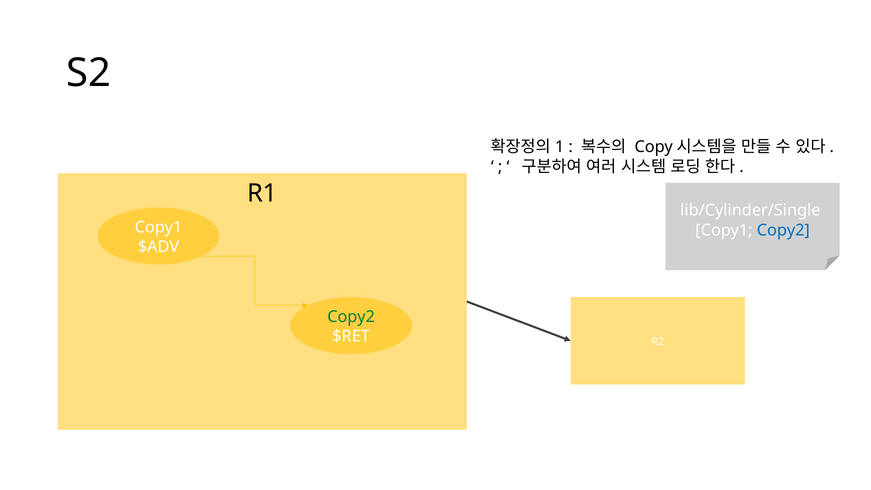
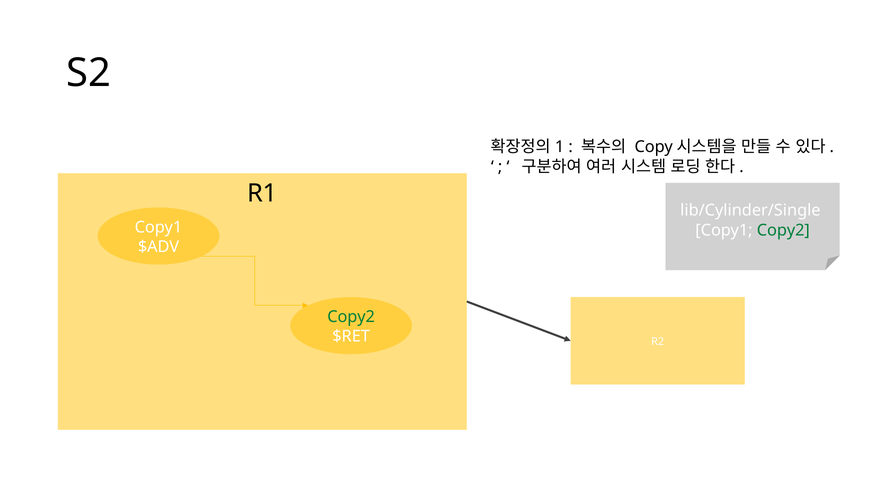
Copy2 colour: blue -> green (783, 230)
